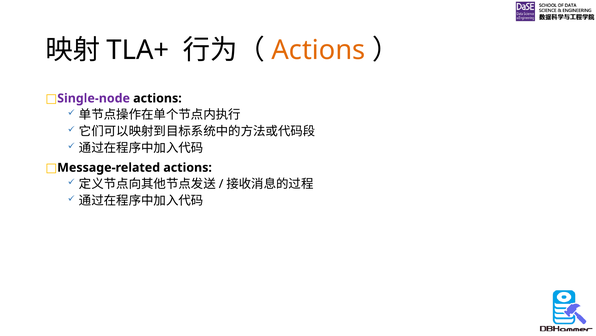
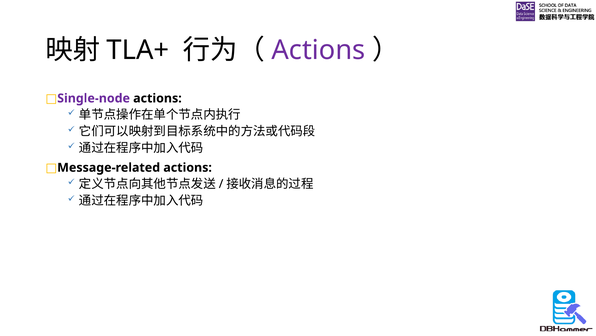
Actions colour: orange -> purple (318, 50)
